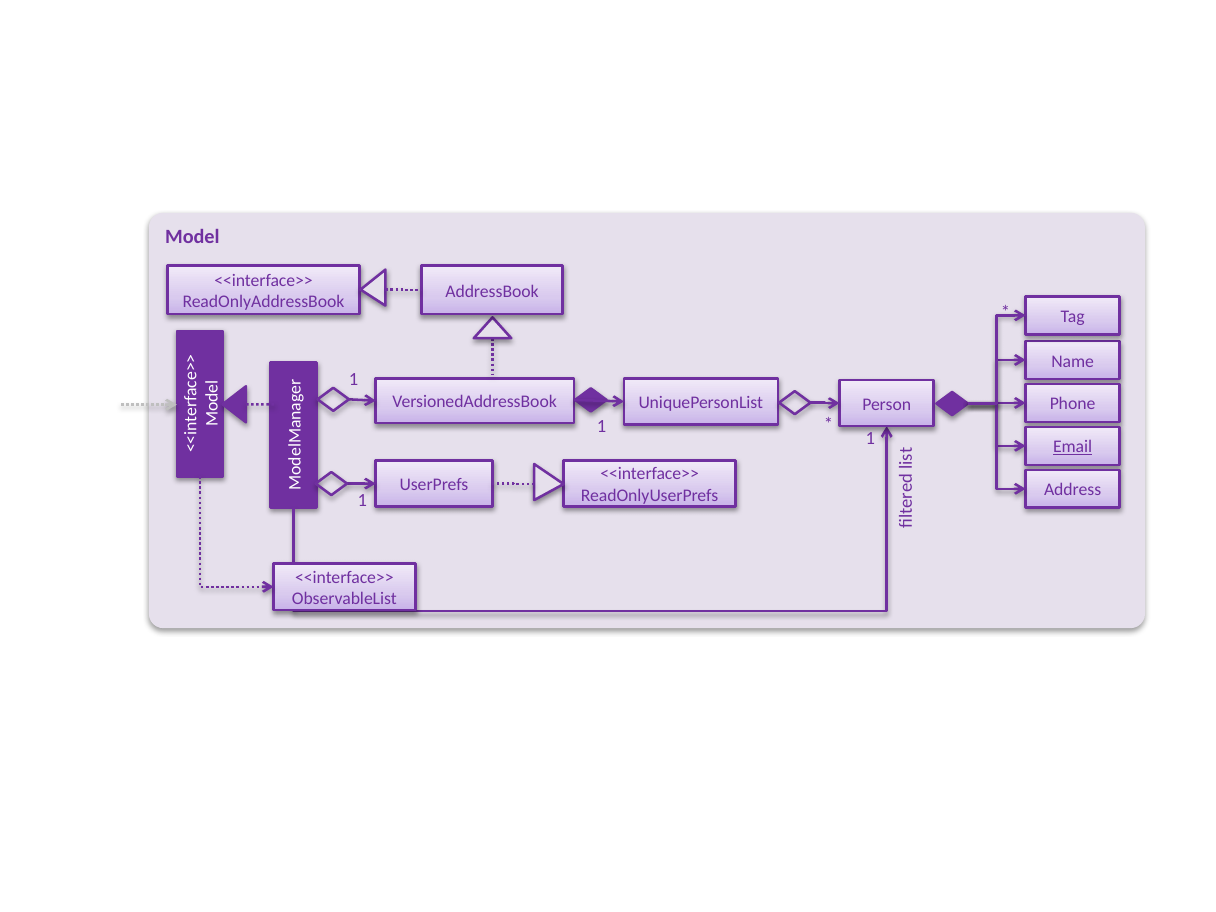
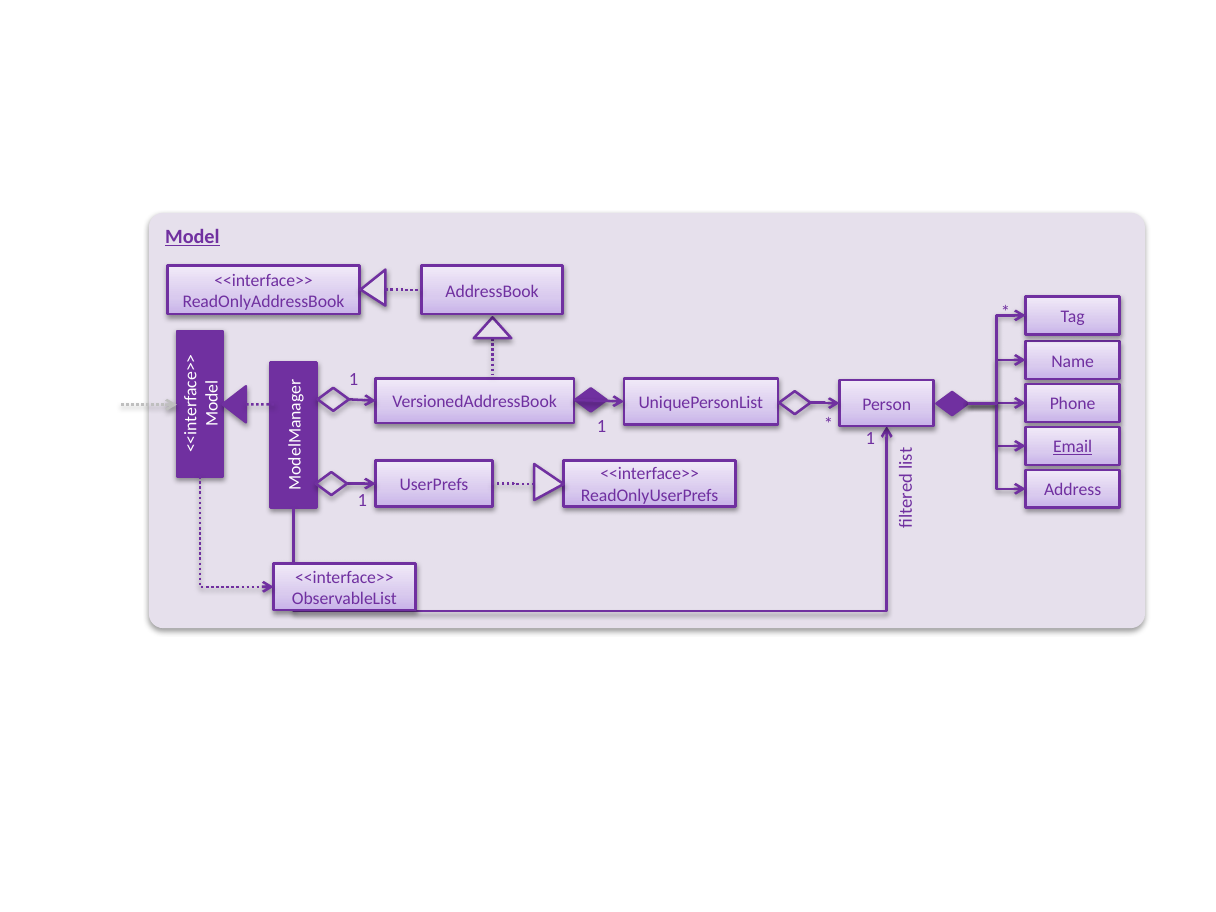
Model underline: none -> present (192, 237)
